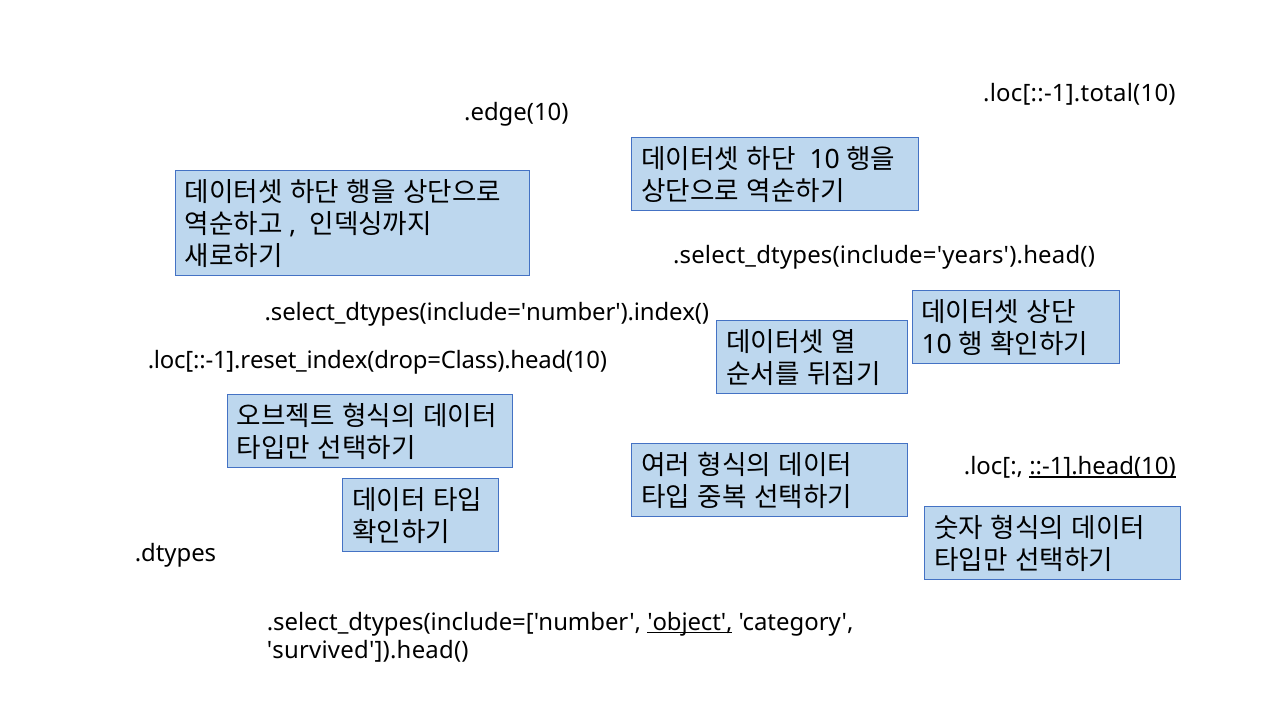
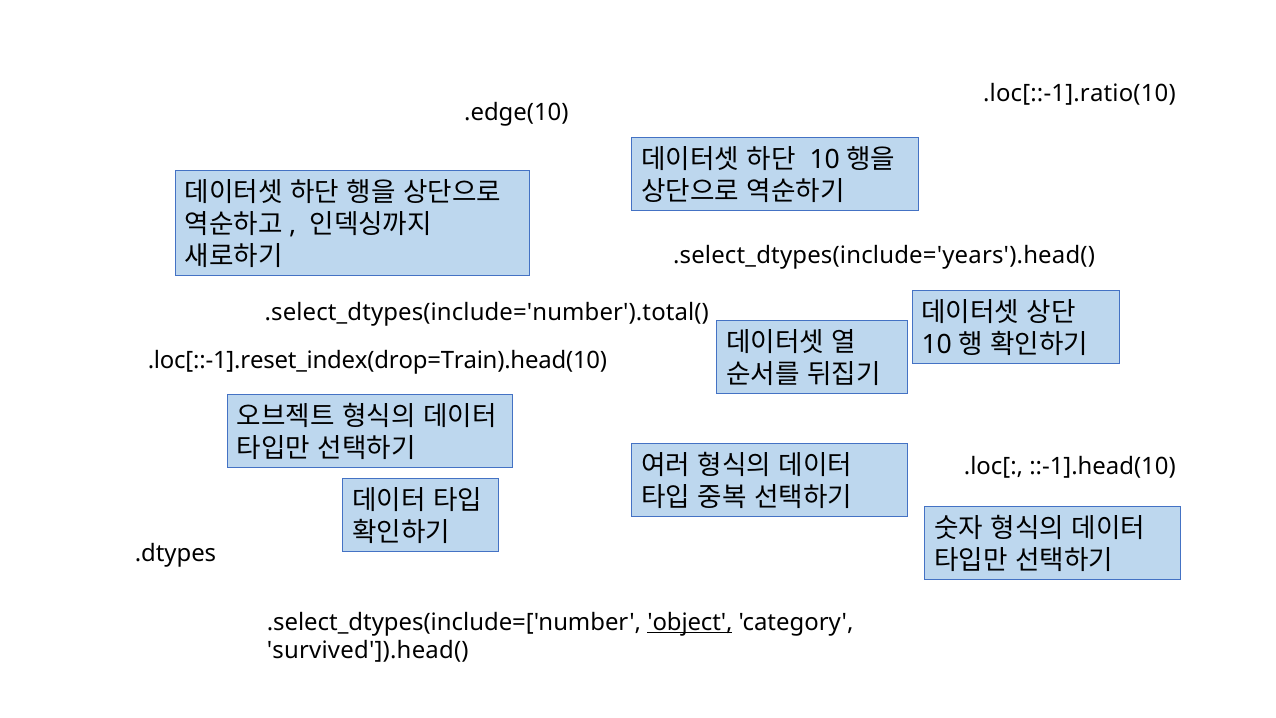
.loc[::-1].total(10: .loc[::-1].total(10 -> .loc[::-1].ratio(10 (1079, 94)
.select_dtypes(include='number').index(: .select_dtypes(include='number').index( -> .select_dtypes(include='number').total( (487, 312)
.loc[::-1].reset_index(drop=Class).head(10: .loc[::-1].reset_index(drop=Class).head(10 -> .loc[::-1].reset_index(drop=Train).head(10 (377, 360)
::-1].head(10 underline: present -> none (1103, 466)
